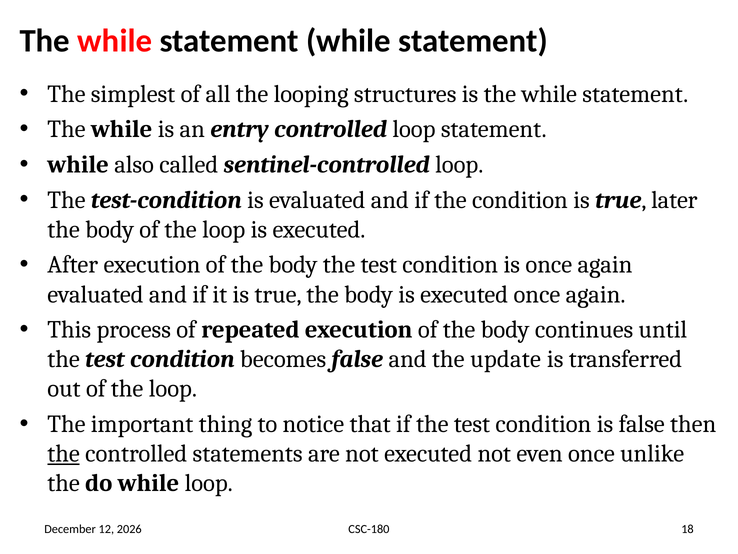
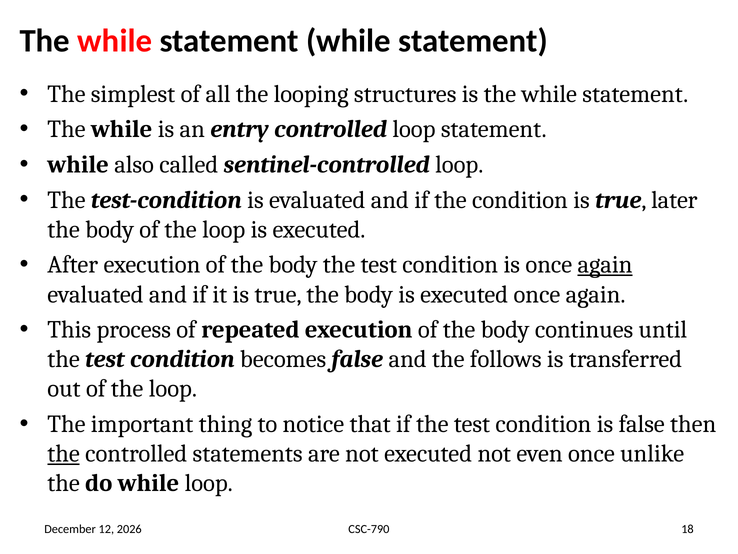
again underline: none -> present (605, 265)
update: update -> follows (506, 359)
CSC-180: CSC-180 -> CSC-790 (369, 528)
